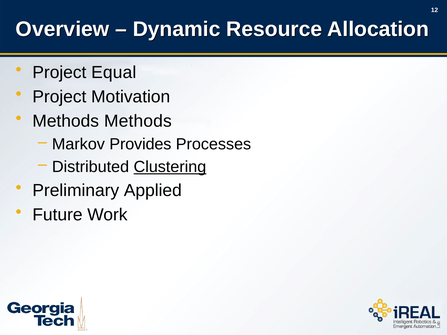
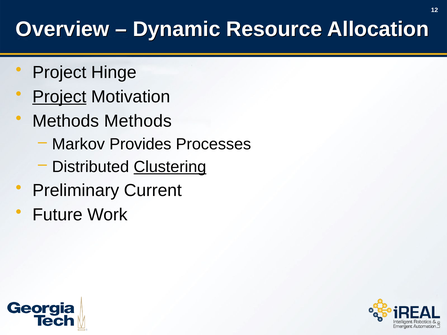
Equal: Equal -> Hinge (114, 72)
Project underline: none -> present (59, 97)
Applied: Applied -> Current (153, 191)
